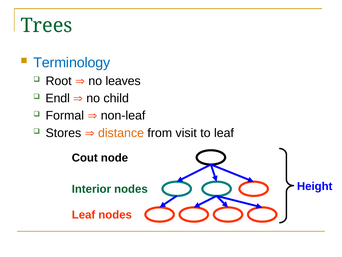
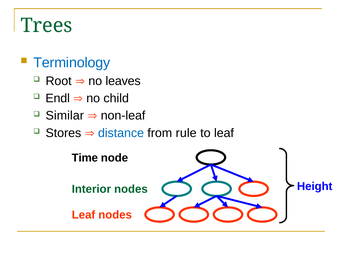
Formal: Formal -> Similar (65, 115)
distance colour: orange -> blue (121, 133)
visit: visit -> rule (186, 133)
Cout: Cout -> Time (85, 158)
